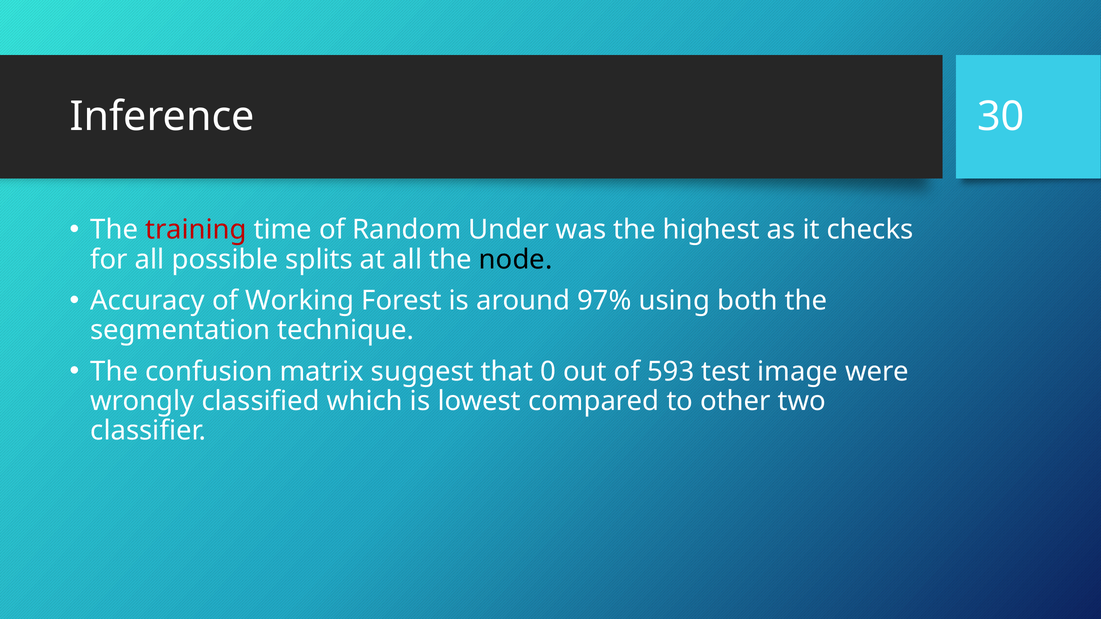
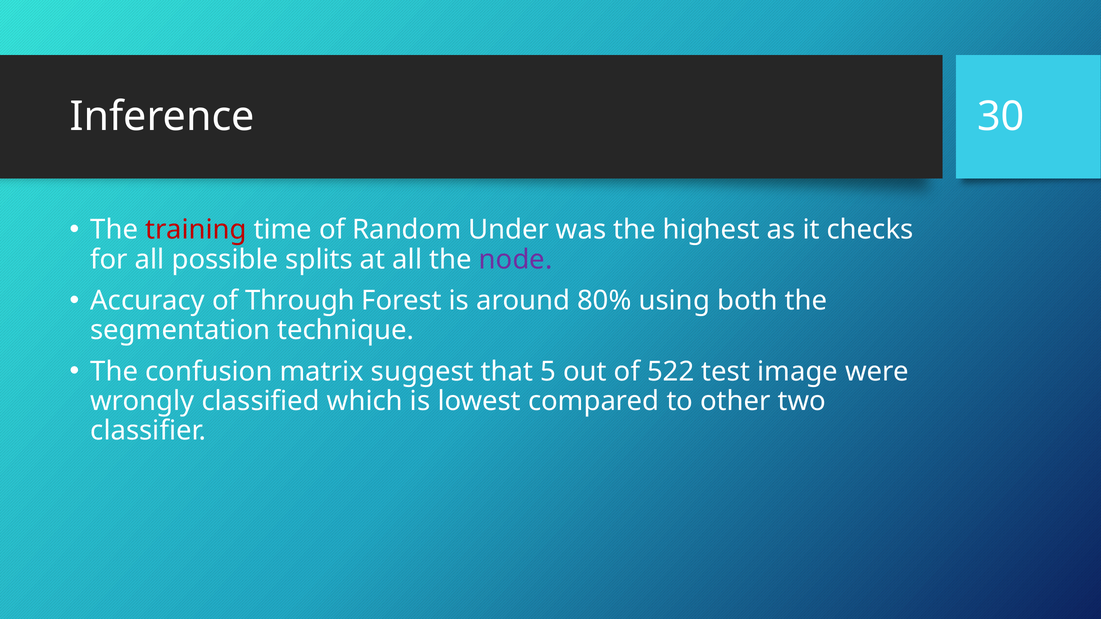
node colour: black -> purple (516, 260)
Working: Working -> Through (300, 301)
97%: 97% -> 80% (604, 301)
0: 0 -> 5 (548, 372)
593: 593 -> 522 (671, 372)
